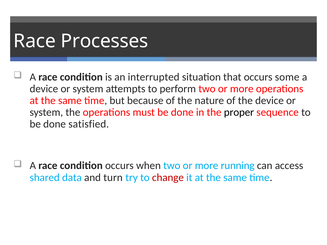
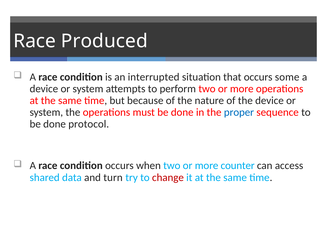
Processes: Processes -> Produced (104, 41)
proper colour: black -> blue (239, 112)
satisfied: satisfied -> protocol (89, 124)
running: running -> counter (238, 166)
